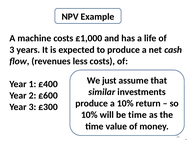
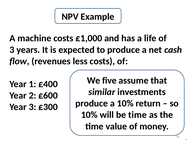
just: just -> five (109, 81)
